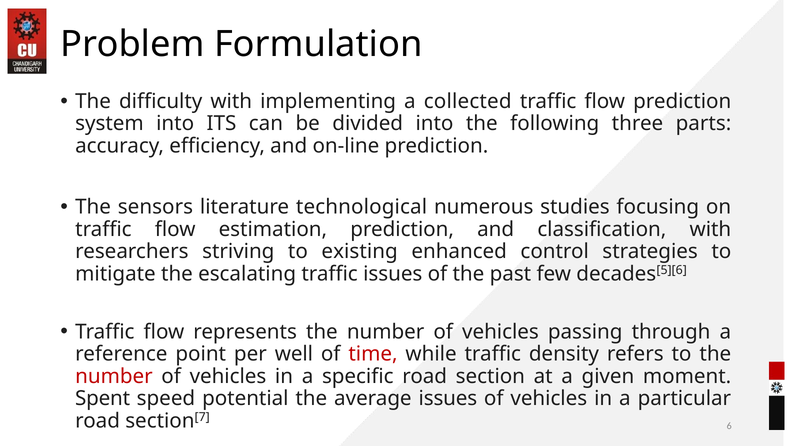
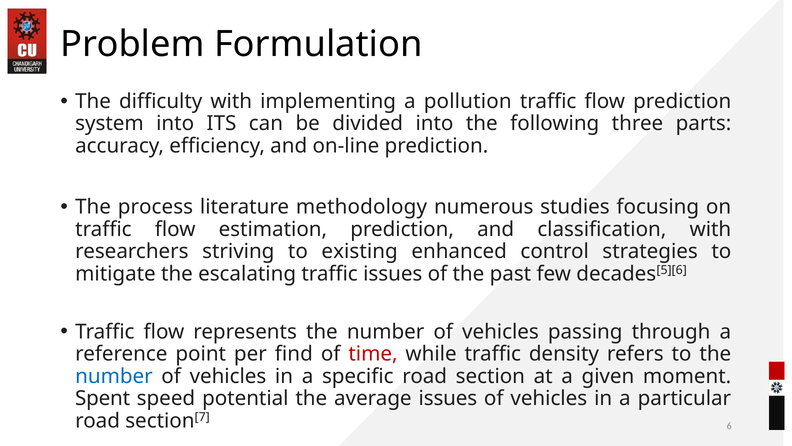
collected: collected -> pollution (468, 101)
sensors: sensors -> process (155, 207)
technological: technological -> methodology (362, 207)
well: well -> find (294, 354)
number colour: red -> blue (114, 376)
